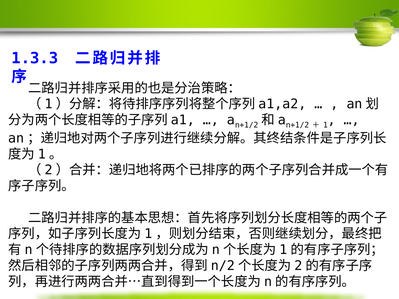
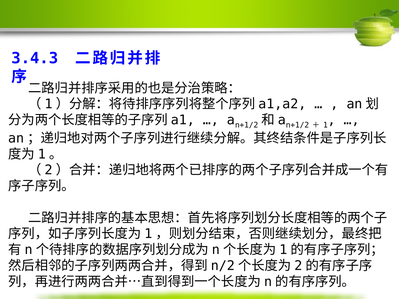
1.3.3: 1.3.3 -> 3.4.3 (35, 58)
